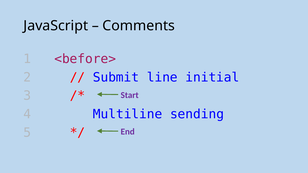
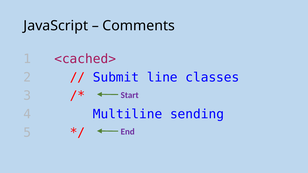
<before>: <before> -> <cached> (85, 59)
initial: initial -> classes (212, 77)
